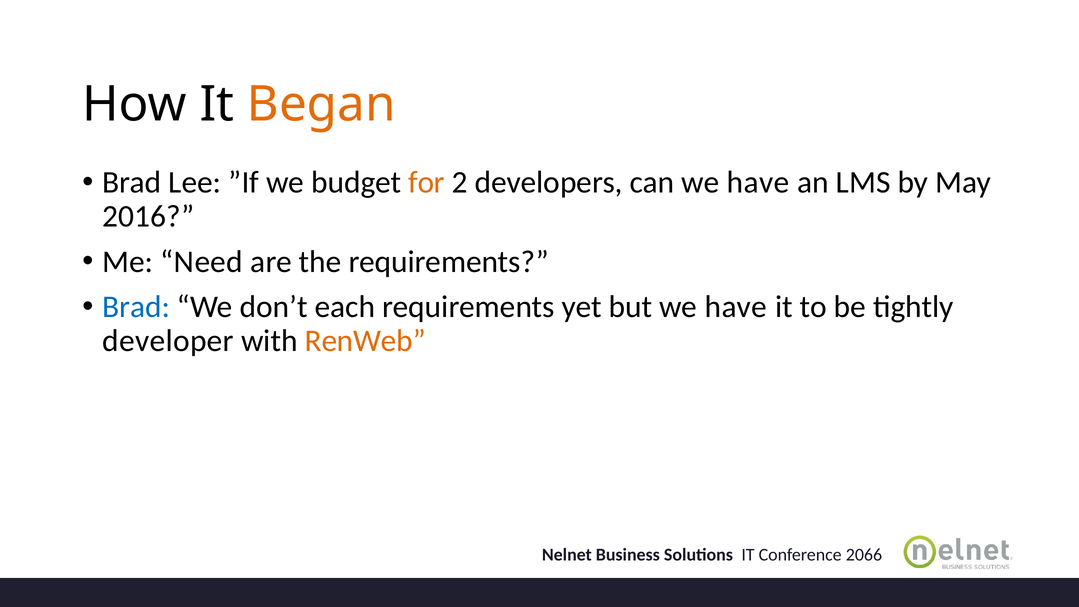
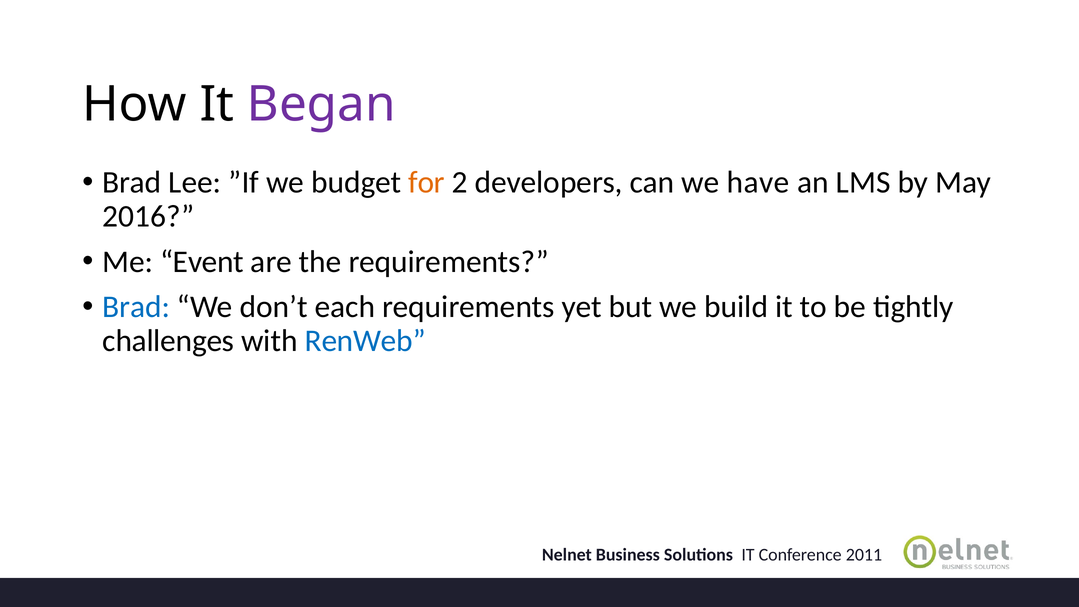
Began colour: orange -> purple (321, 105)
Need: Need -> Event (202, 262)
but we have: have -> build (736, 307)
developer: developer -> challenges (168, 341)
RenWeb colour: orange -> blue (365, 341)
2066: 2066 -> 2011 (864, 555)
